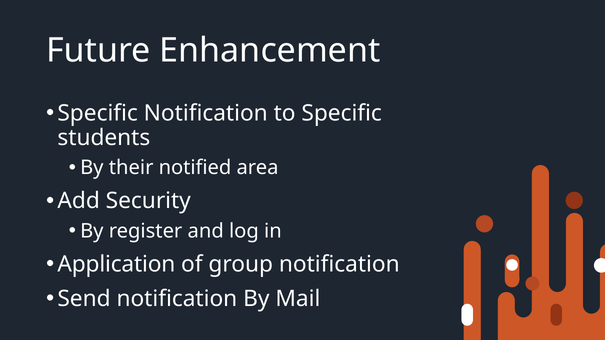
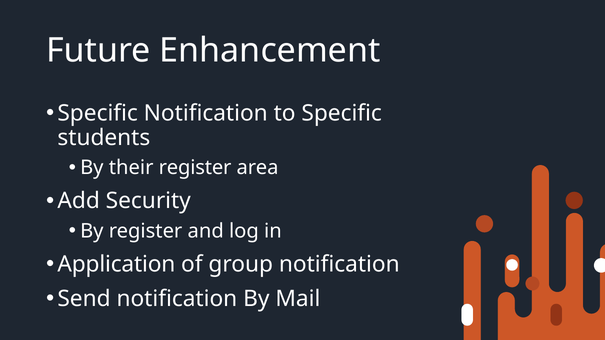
their notified: notified -> register (195, 168)
